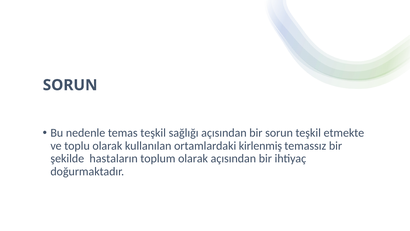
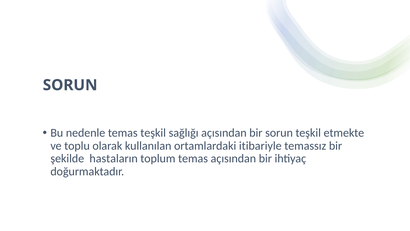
kirlenmiş: kirlenmiş -> itibariyle (260, 146)
toplum olarak: olarak -> temas (193, 158)
